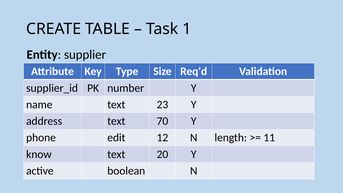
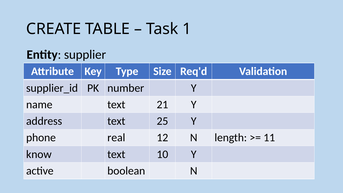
23: 23 -> 21 (162, 105)
70: 70 -> 25 (162, 121)
edit: edit -> real (116, 138)
20: 20 -> 10 (162, 154)
